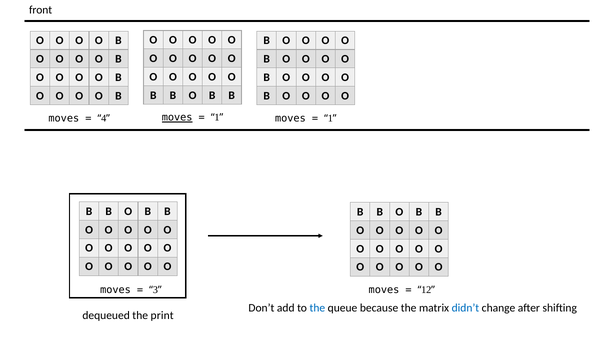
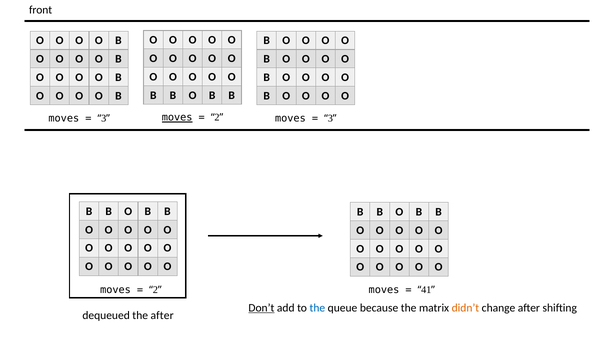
1: 1 -> 2 (217, 118)
4: 4 -> 3 (104, 119)
1: 1 -> 3 (330, 119)
3: 3 -> 2 (155, 290)
12: 12 -> 41 (426, 290)
Don’t underline: none -> present (261, 308)
didn’t colour: blue -> orange (465, 308)
the print: print -> after (162, 316)
